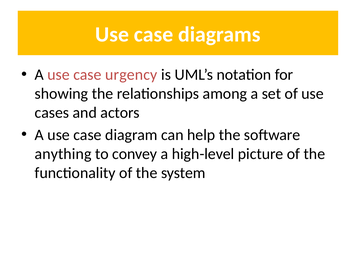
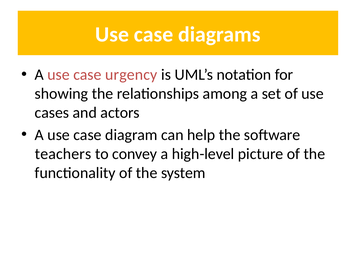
anything: anything -> teachers (63, 154)
